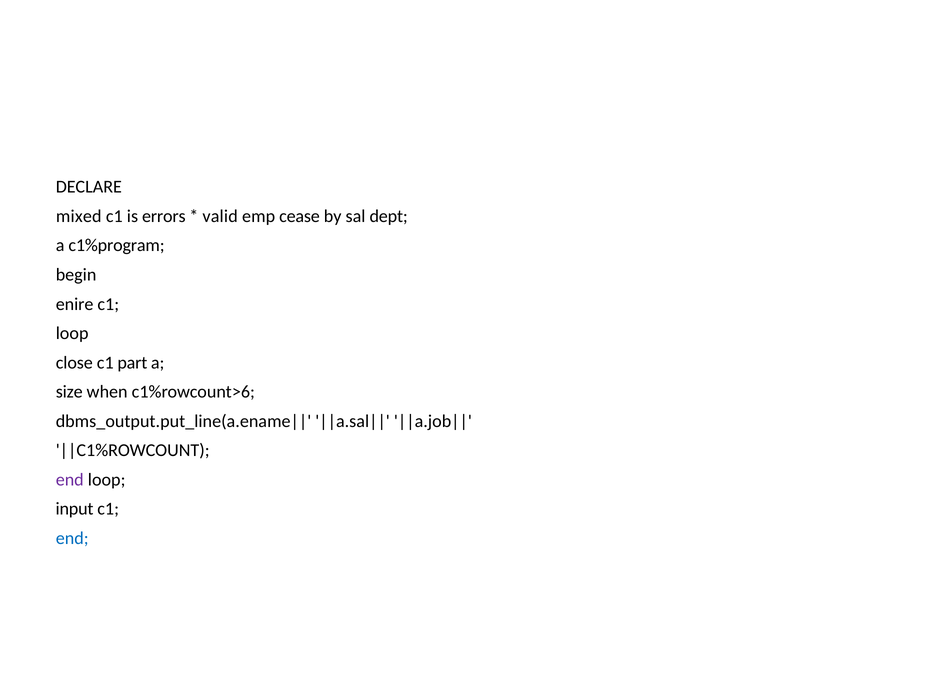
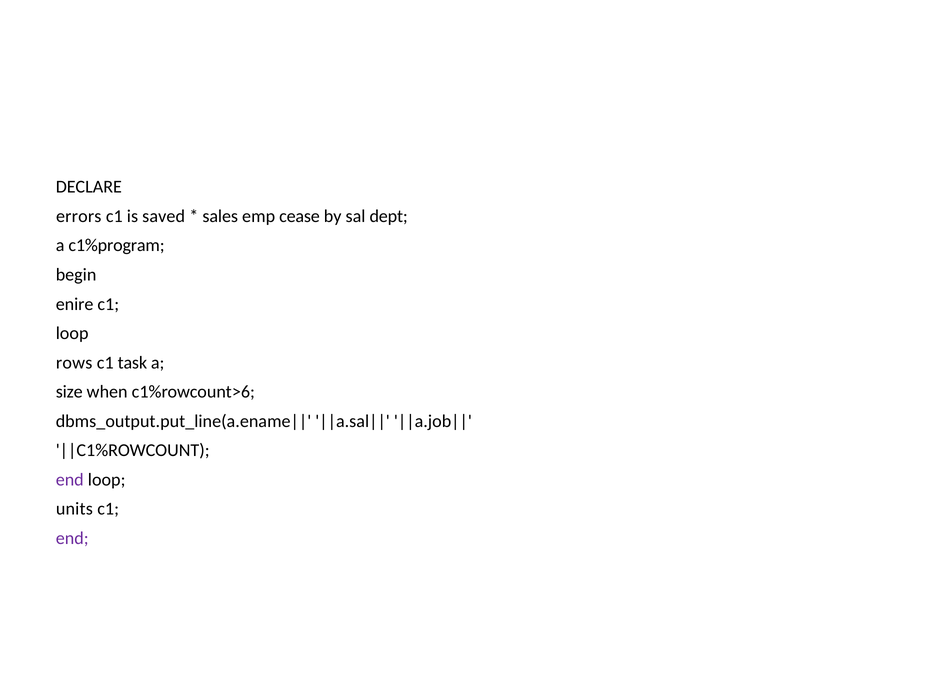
mixed: mixed -> errors (79, 216)
errors: errors -> saved (164, 216)
valid: valid -> sales (220, 216)
close: close -> rows (74, 363)
part: part -> task (132, 363)
input: input -> units (74, 509)
end colour: blue -> purple (72, 539)
